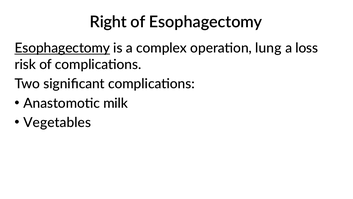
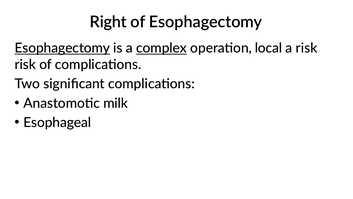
complex underline: none -> present (162, 48)
lung: lung -> local (268, 48)
a loss: loss -> risk (307, 48)
Vegetables: Vegetables -> Esophageal (57, 122)
